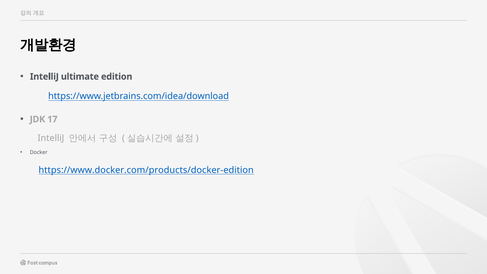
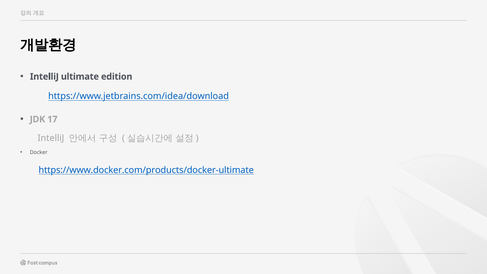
https://www.docker.com/products/docker-edition: https://www.docker.com/products/docker-edition -> https://www.docker.com/products/docker-ultimate (146, 170)
